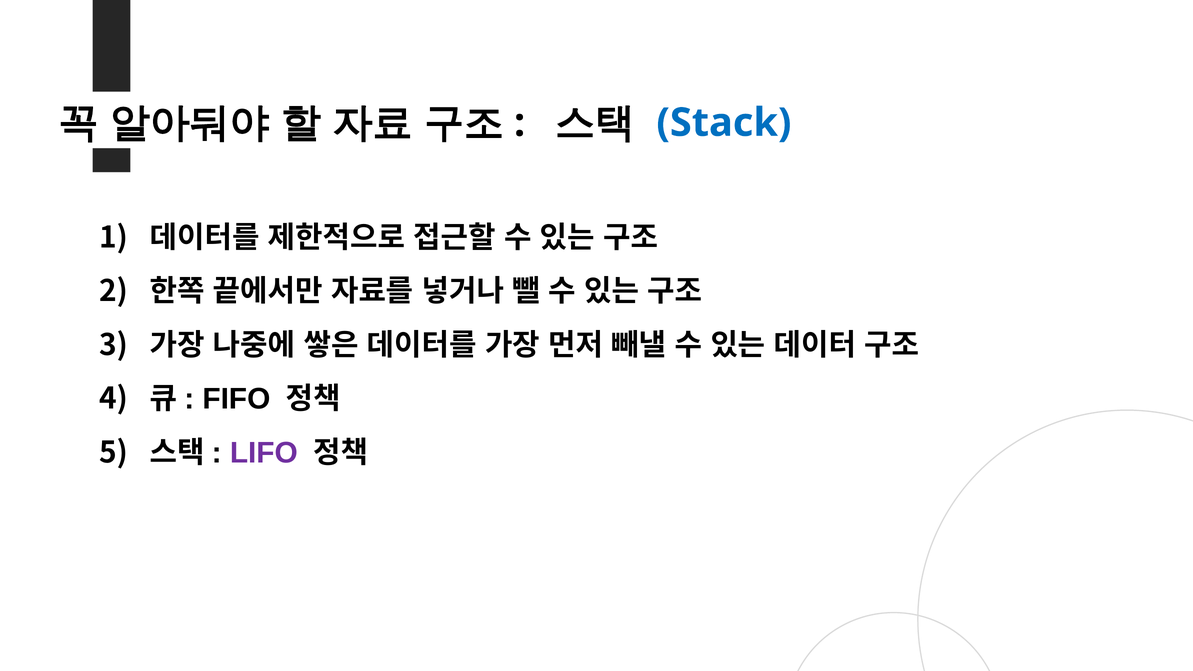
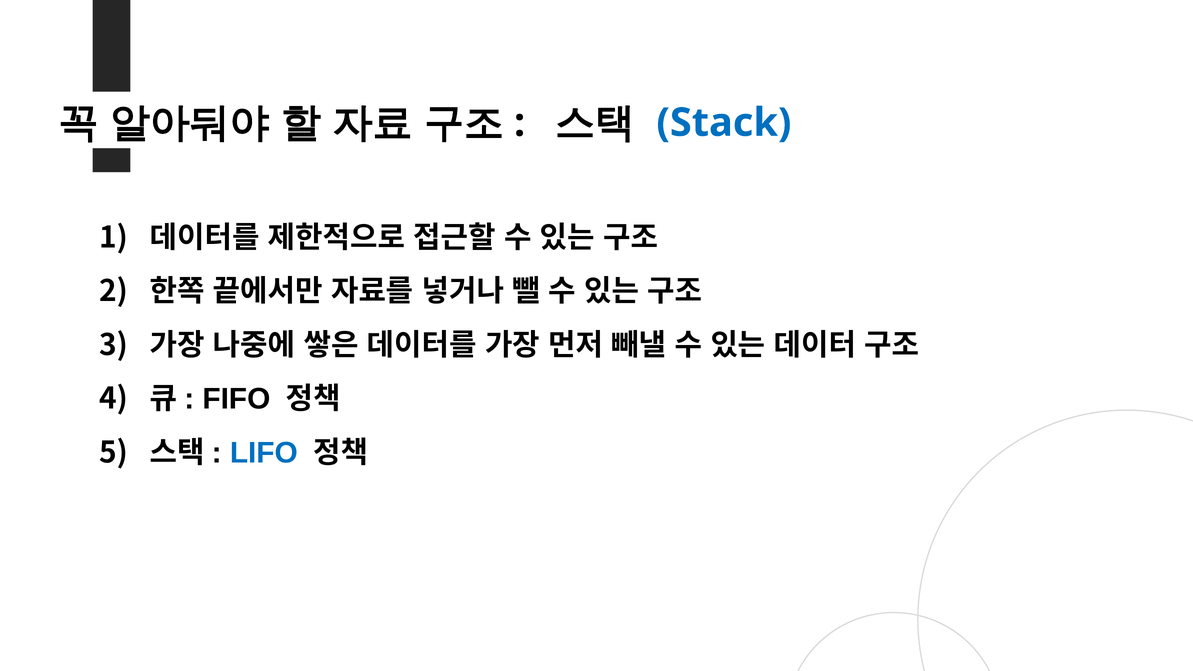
LIFO colour: purple -> blue (264, 453)
